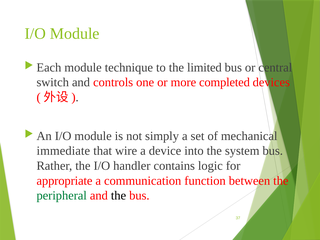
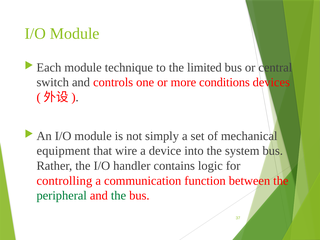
completed: completed -> conditions (224, 82)
immediate: immediate -> equipment (63, 151)
appropriate: appropriate -> controlling (64, 181)
the colour: black -> green (119, 196)
